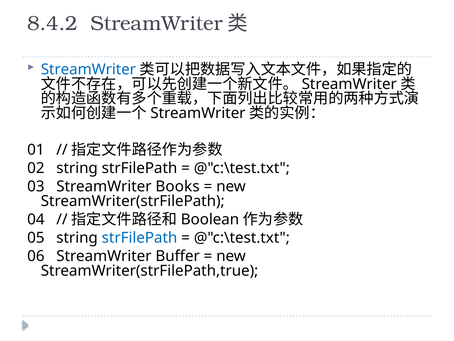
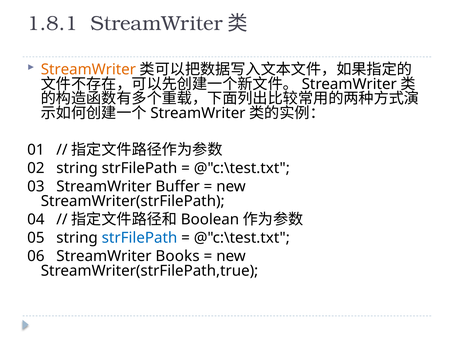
8.4.2: 8.4.2 -> 1.8.1 (52, 23)
StreamWriter colour: blue -> orange (88, 69)
Books: Books -> Buffer (178, 186)
Buffer: Buffer -> Books (178, 256)
